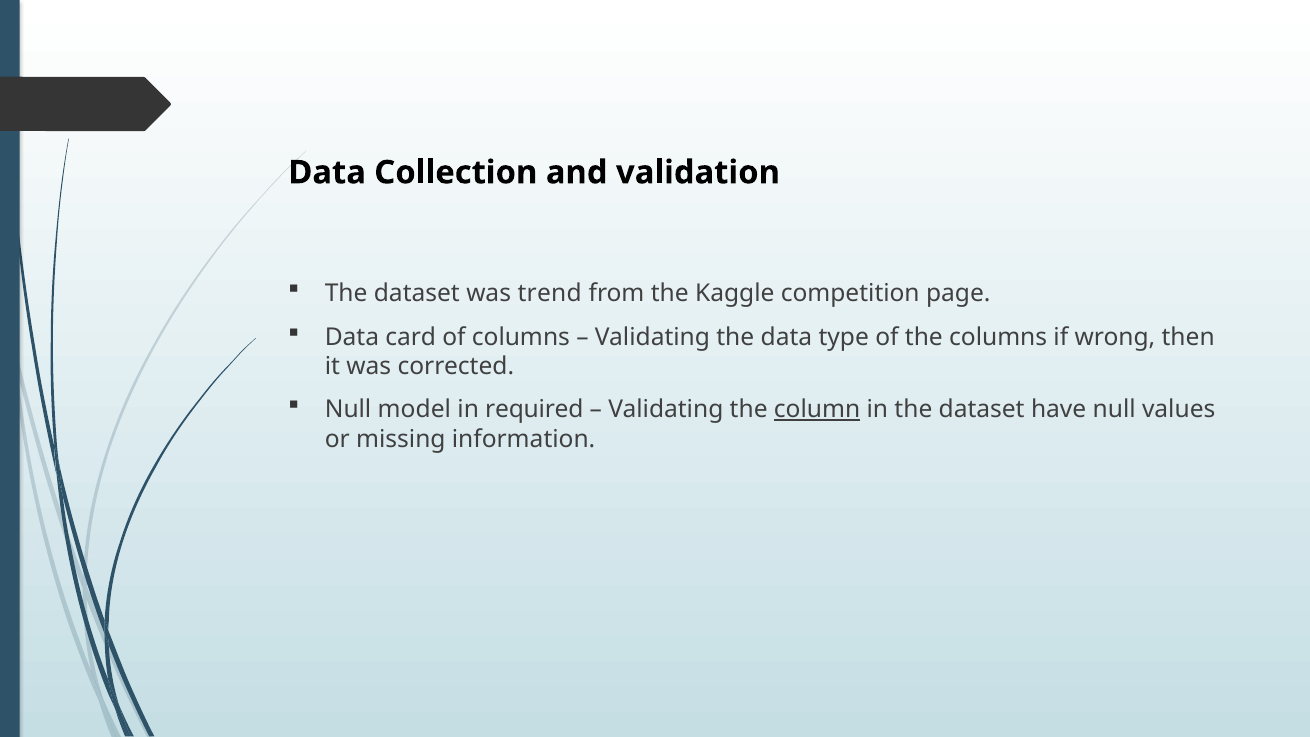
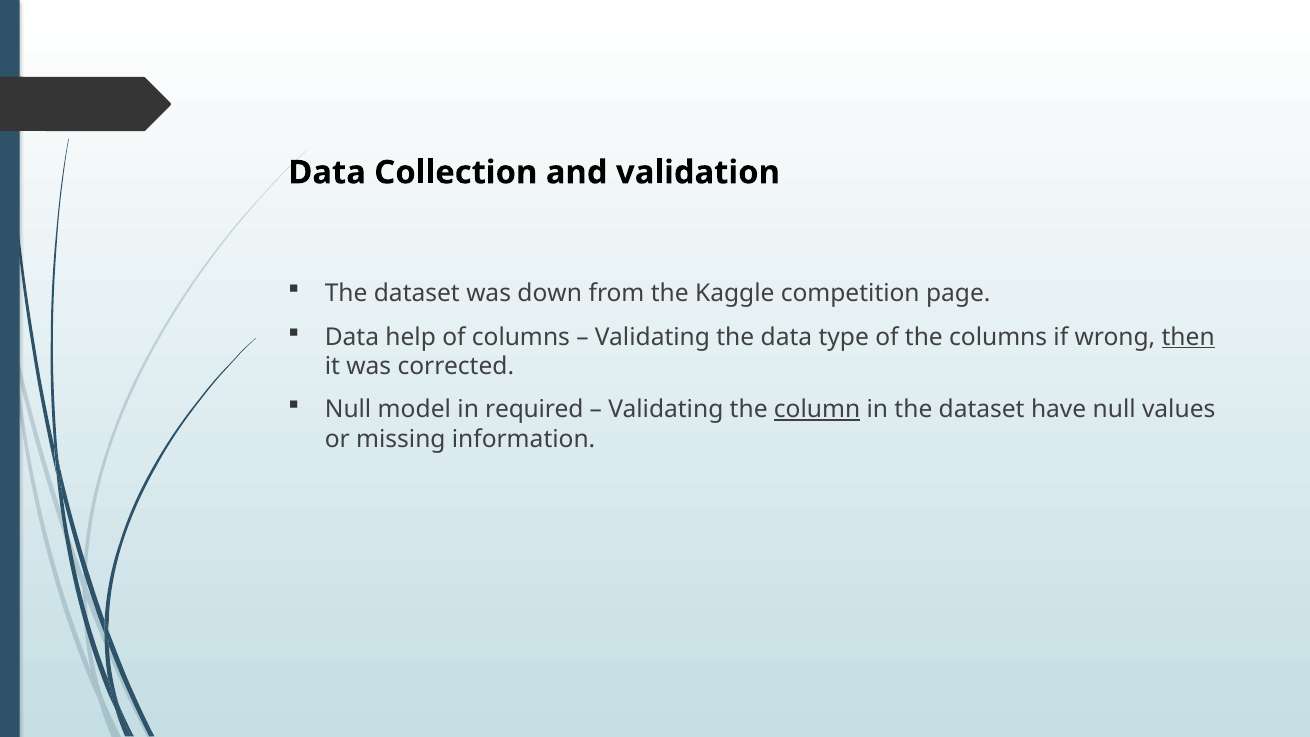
trend: trend -> down (550, 294)
card: card -> help (411, 337)
then underline: none -> present (1188, 337)
